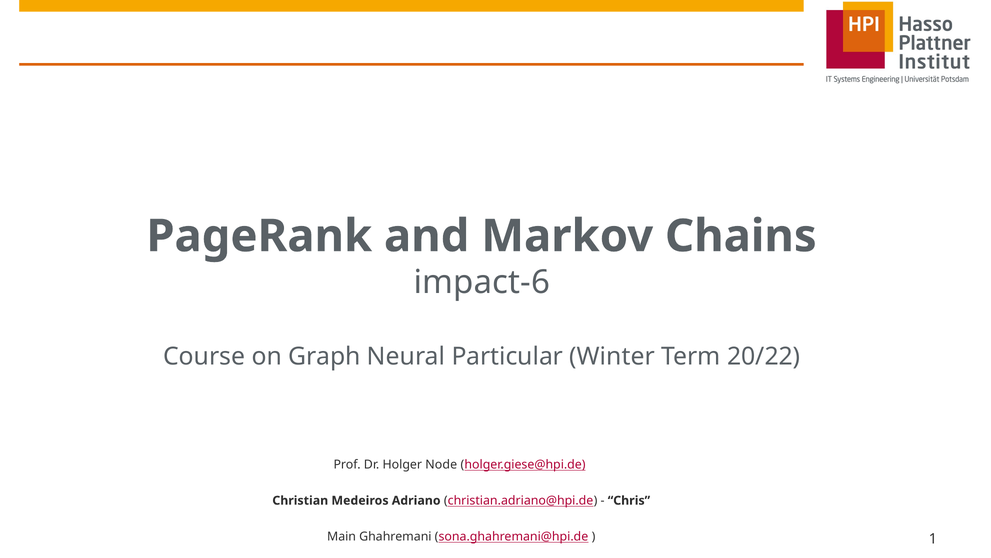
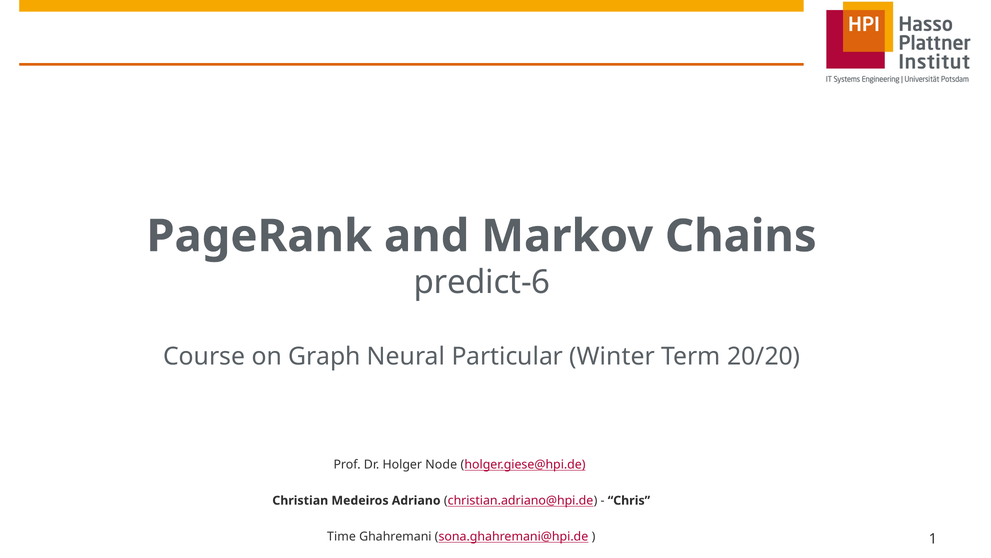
impact-6: impact-6 -> predict-6 (482, 282)
20/22: 20/22 -> 20/20 (764, 356)
Main: Main -> Time (341, 536)
